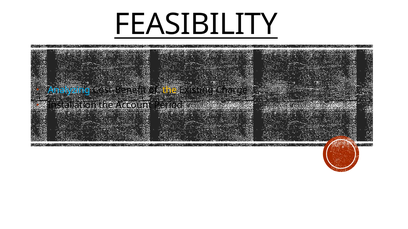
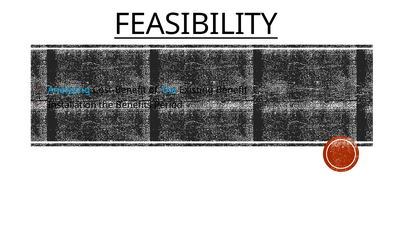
the colour: yellow -> light blue (170, 90)
Charge: Charge -> Benefit (232, 90)
Account: Account -> Benefits (134, 105)
